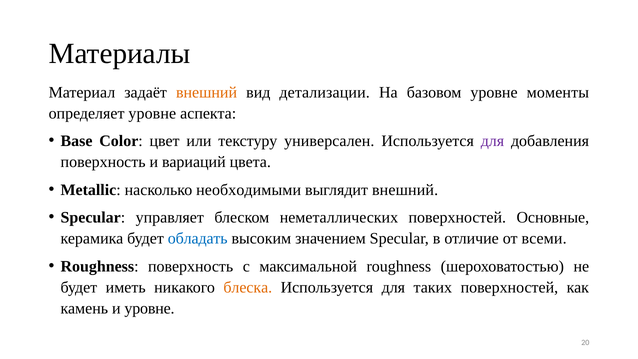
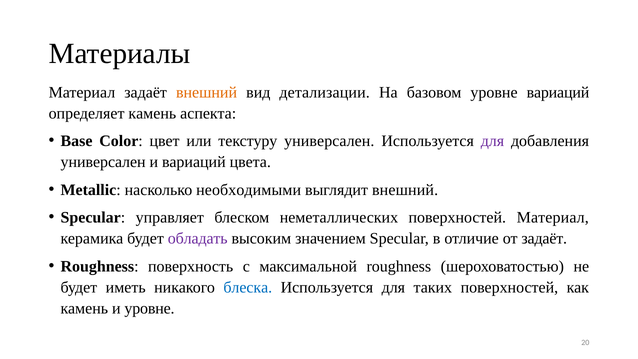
уровне моменты: моменты -> вариаций (558, 92)
определяет уровне: уровне -> камень (152, 113)
поверхность: поверхность -> универсален (103, 162)
поверхностей Основные: Основные -> Материал (553, 217)
обладать colour: blue -> purple (198, 238)
от всеми: всеми -> задаёт (544, 238)
блеска colour: orange -> blue (248, 287)
